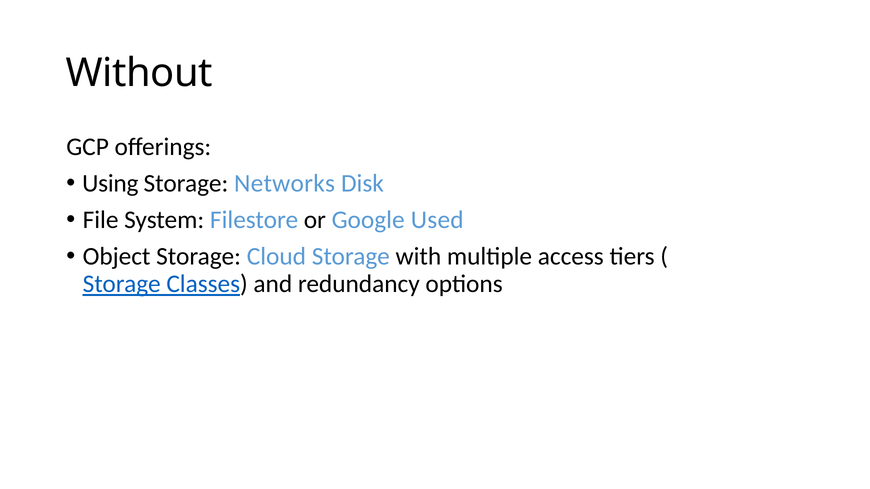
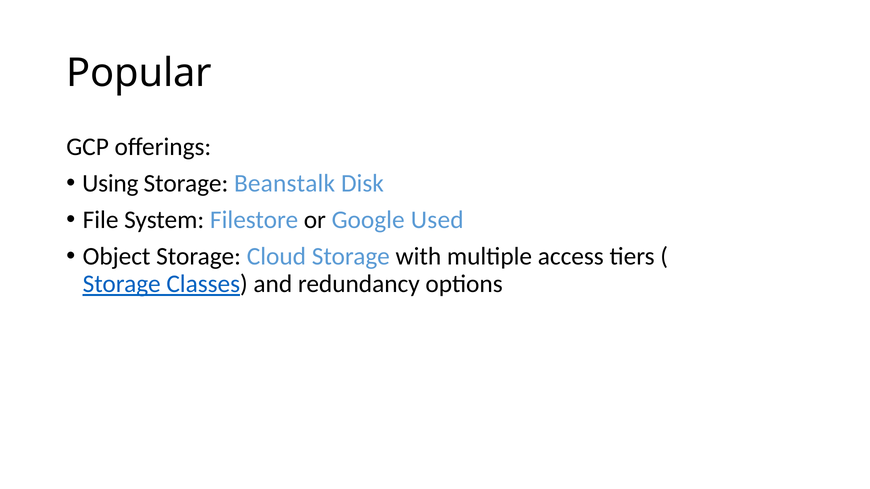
Without: Without -> Popular (139, 73)
Networks: Networks -> Beanstalk (285, 184)
